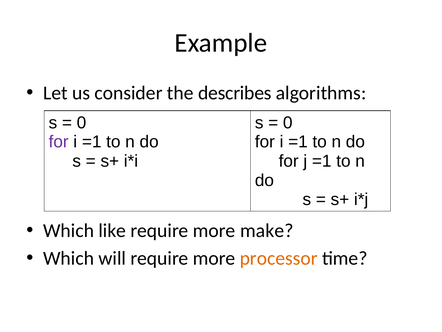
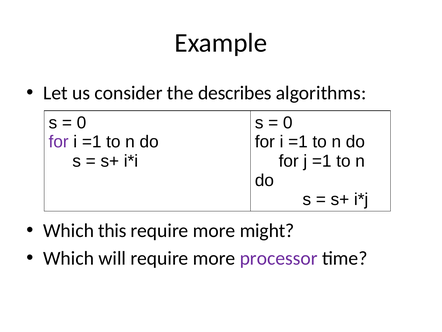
like: like -> this (112, 230)
make: make -> might (267, 230)
processor colour: orange -> purple (279, 258)
